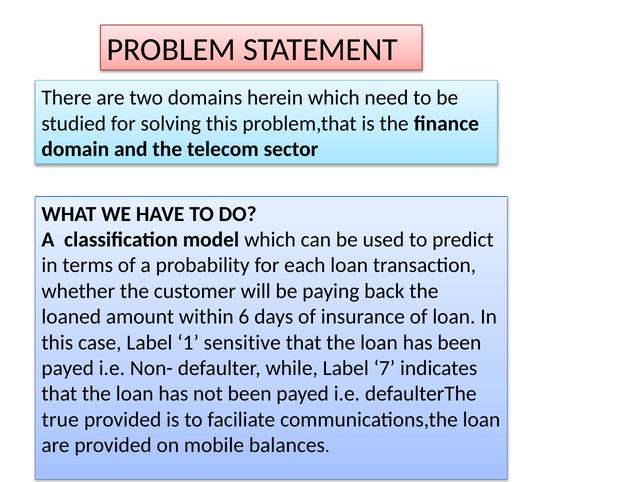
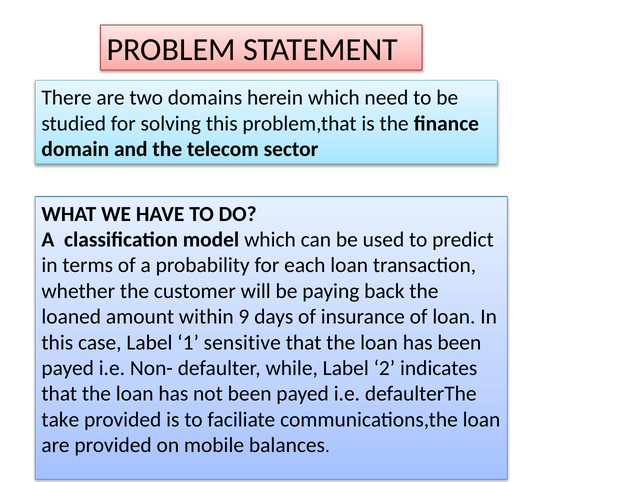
6: 6 -> 9 (244, 317)
7: 7 -> 2 (384, 368)
true: true -> take (60, 420)
